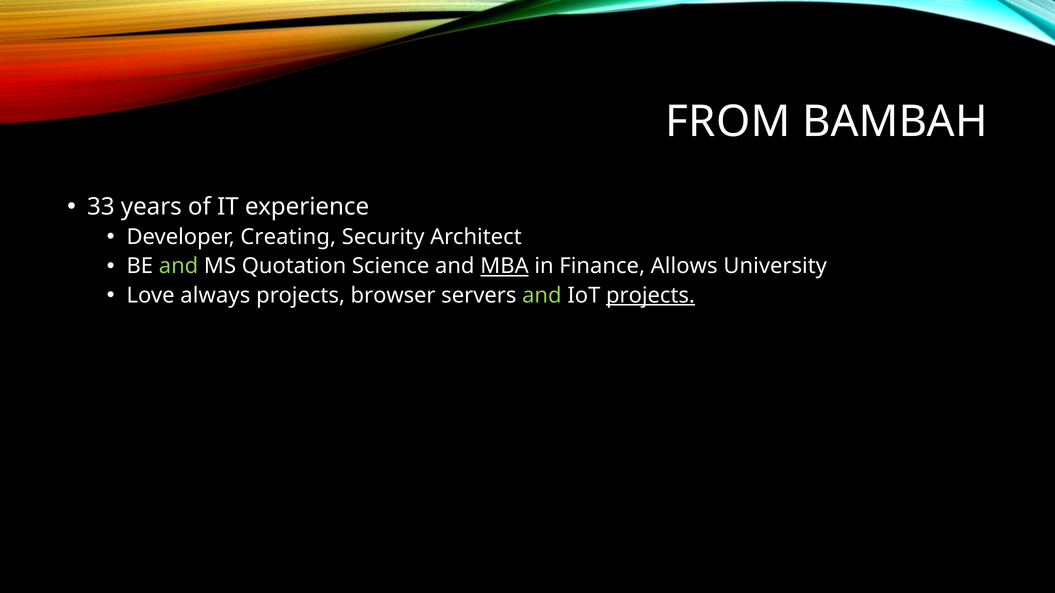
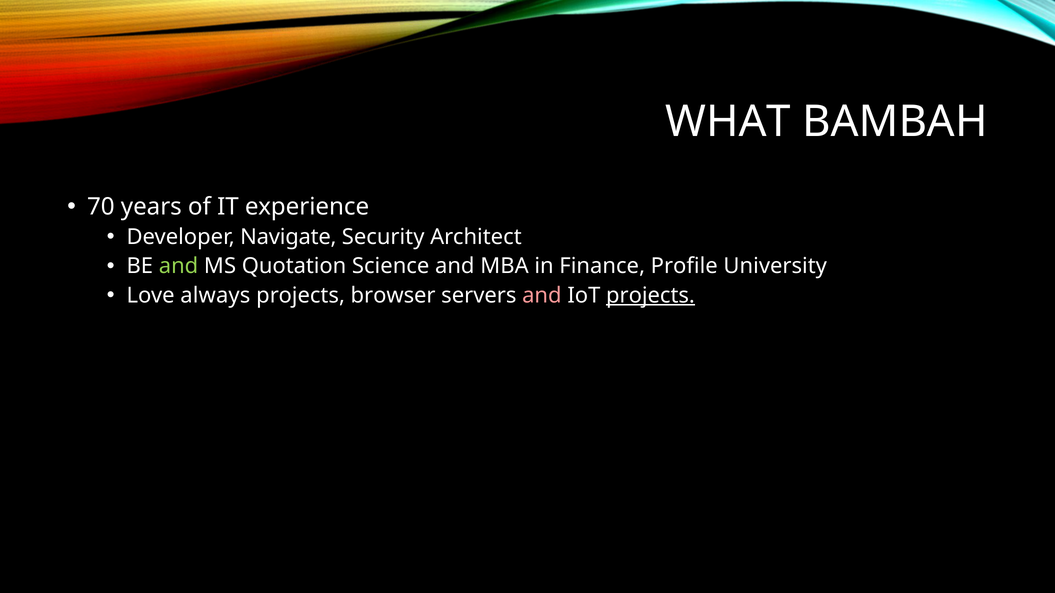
FROM: FROM -> WHAT (728, 122)
33: 33 -> 70 (101, 207)
Creating: Creating -> Navigate (288, 237)
MBA underline: present -> none (505, 266)
Allows: Allows -> Profile (684, 266)
and colour: light green -> pink (542, 296)
